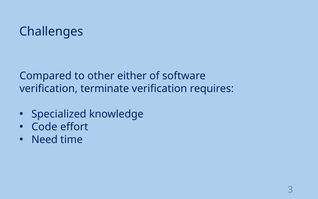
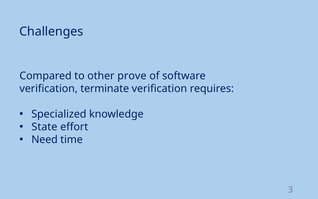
either: either -> prove (132, 76)
Code: Code -> State (44, 127)
